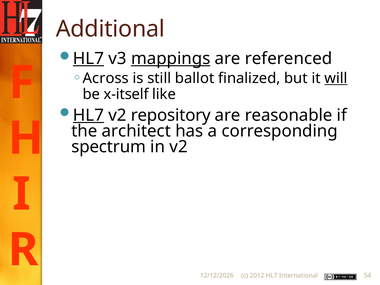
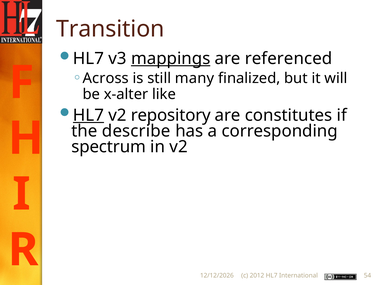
Additional: Additional -> Transition (110, 29)
HL7 underline: present -> none (88, 58)
ballot: ballot -> many (195, 78)
will underline: present -> none (336, 78)
x-itself: x-itself -> x-alter (126, 94)
reasonable: reasonable -> constitutes (289, 115)
architect: architect -> describe (136, 131)
